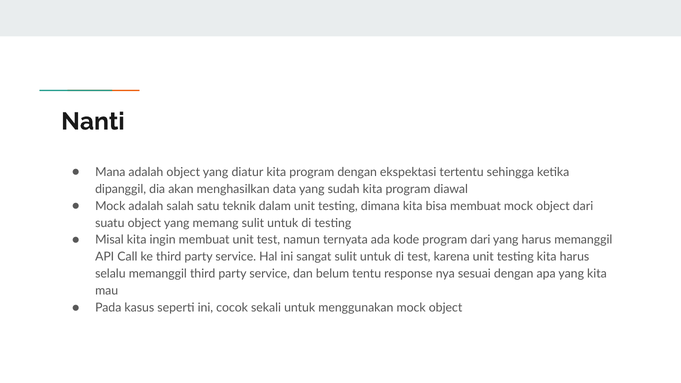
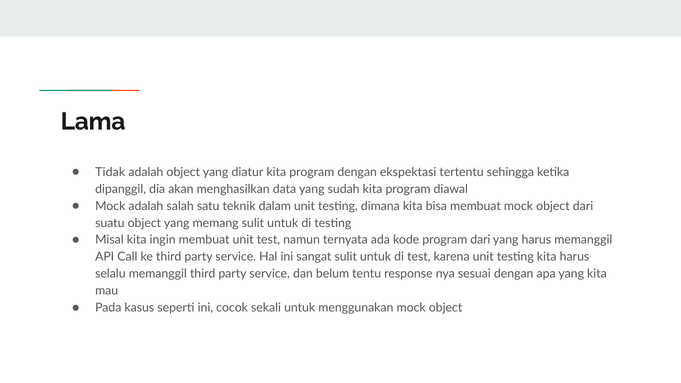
Nanti: Nanti -> Lama (93, 121)
Mana: Mana -> Tidak (110, 172)
